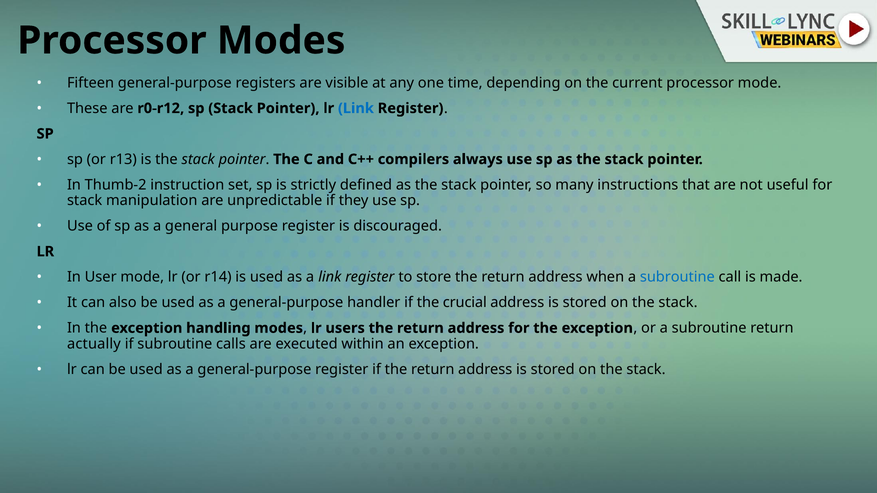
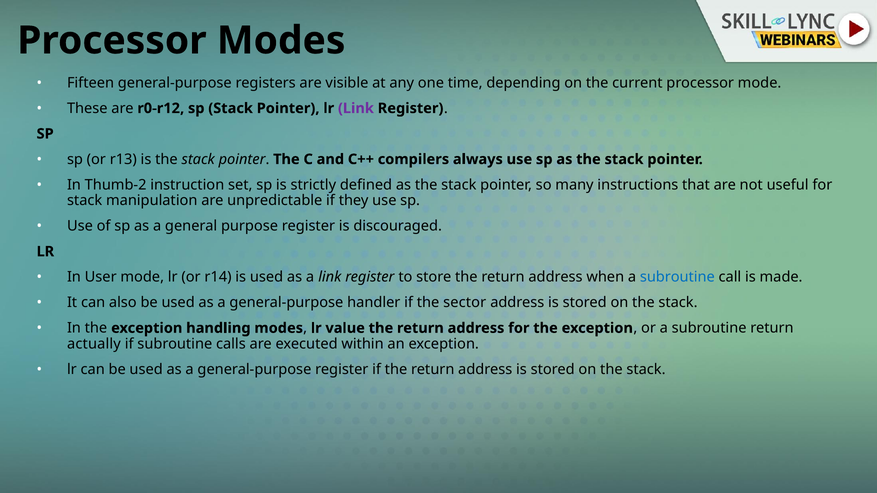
Link colour: blue -> purple (356, 108)
crucial: crucial -> sector (465, 303)
users: users -> value (345, 328)
